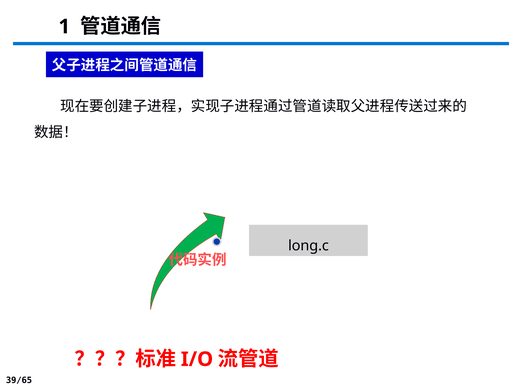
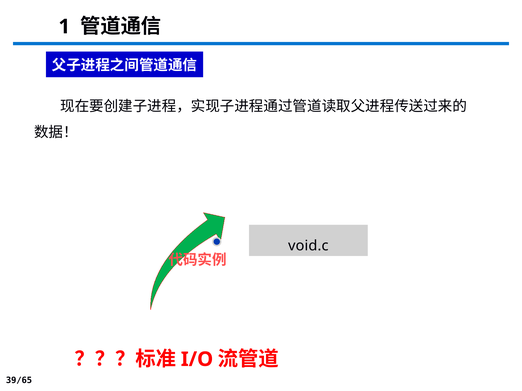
long.c: long.c -> void.c (308, 246)
